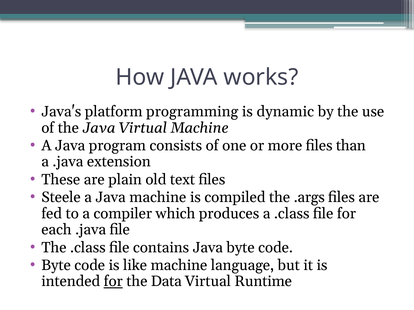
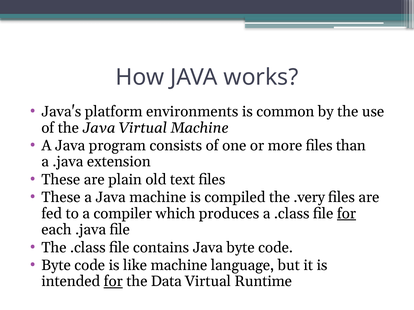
programming: programming -> environments (192, 112)
dynamic: dynamic -> common (285, 112)
Steele: Steele -> These (61, 198)
.args: .args -> .very (309, 198)
for underline: none -> present (346, 214)
